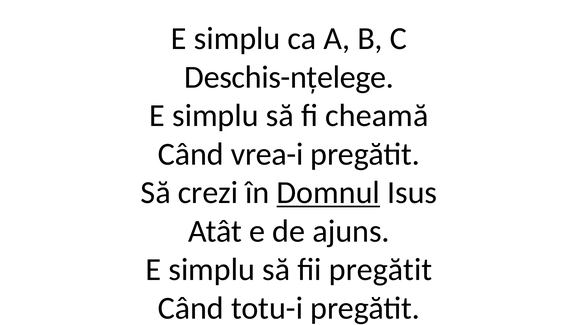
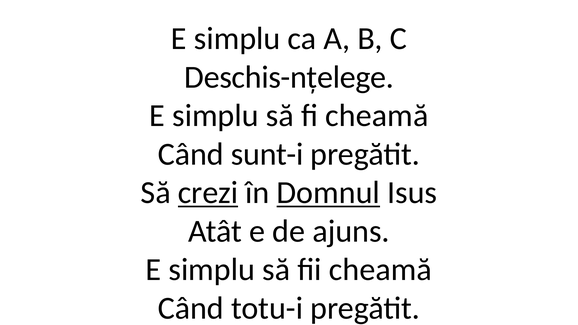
vrea-i: vrea-i -> sunt-i (267, 154)
crezi underline: none -> present (208, 193)
fii pregătit: pregătit -> cheamă (380, 270)
